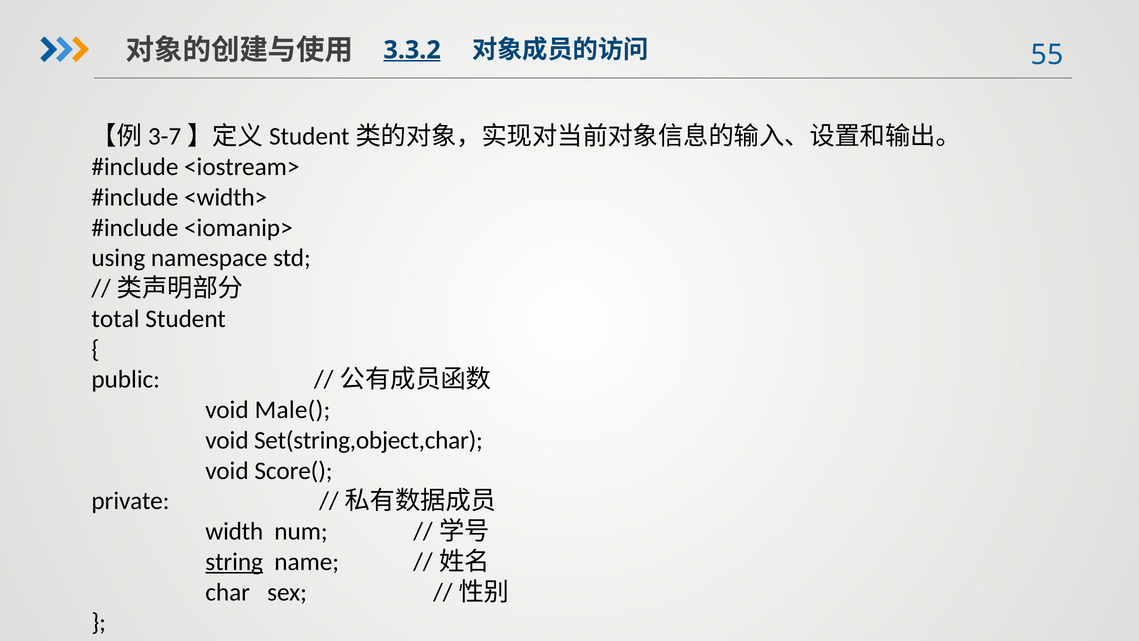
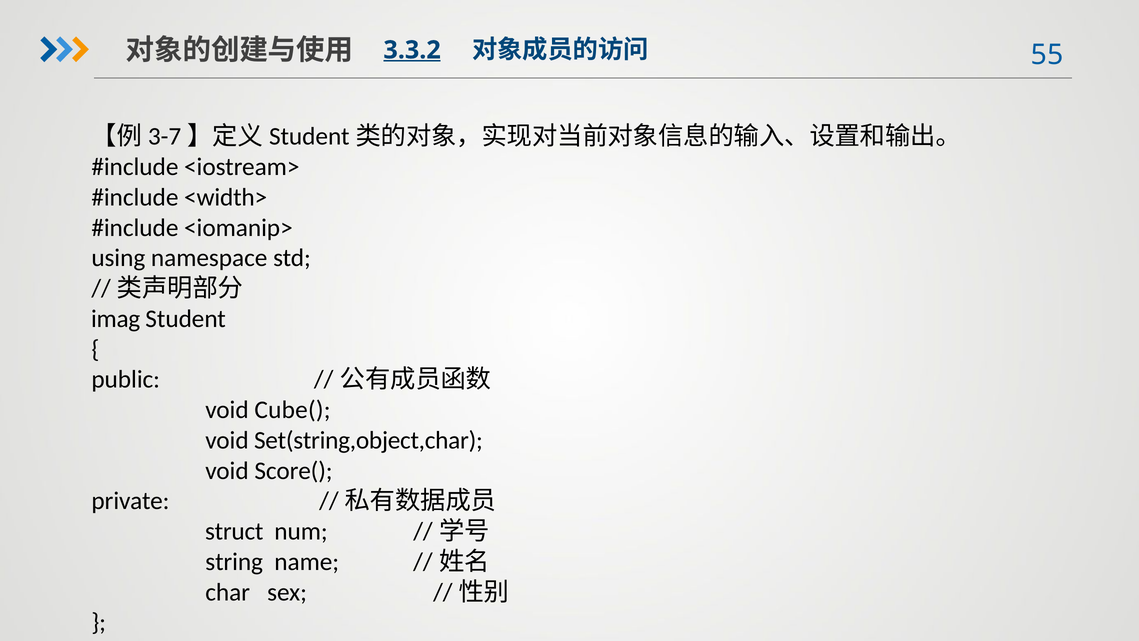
total: total -> imag (116, 319)
Male(: Male( -> Cube( (292, 410)
width: width -> struct (234, 531)
string underline: present -> none (234, 562)
